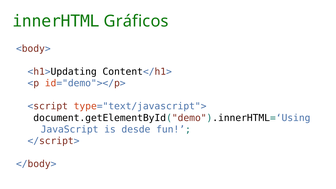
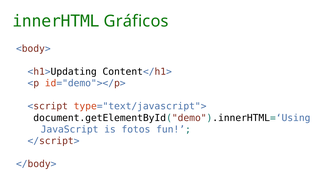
desde: desde -> fotos (136, 129)
